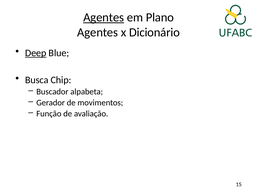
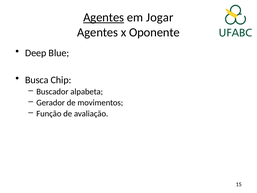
Plano: Plano -> Jogar (160, 17)
Dicionário: Dicionário -> Oponente (154, 32)
Deep underline: present -> none (36, 53)
